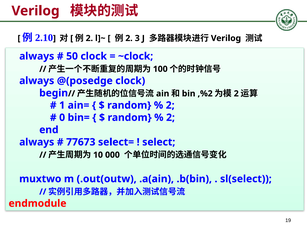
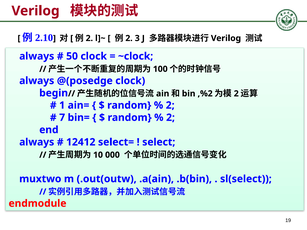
0: 0 -> 7 (62, 118)
77673: 77673 -> 12412 (81, 142)
